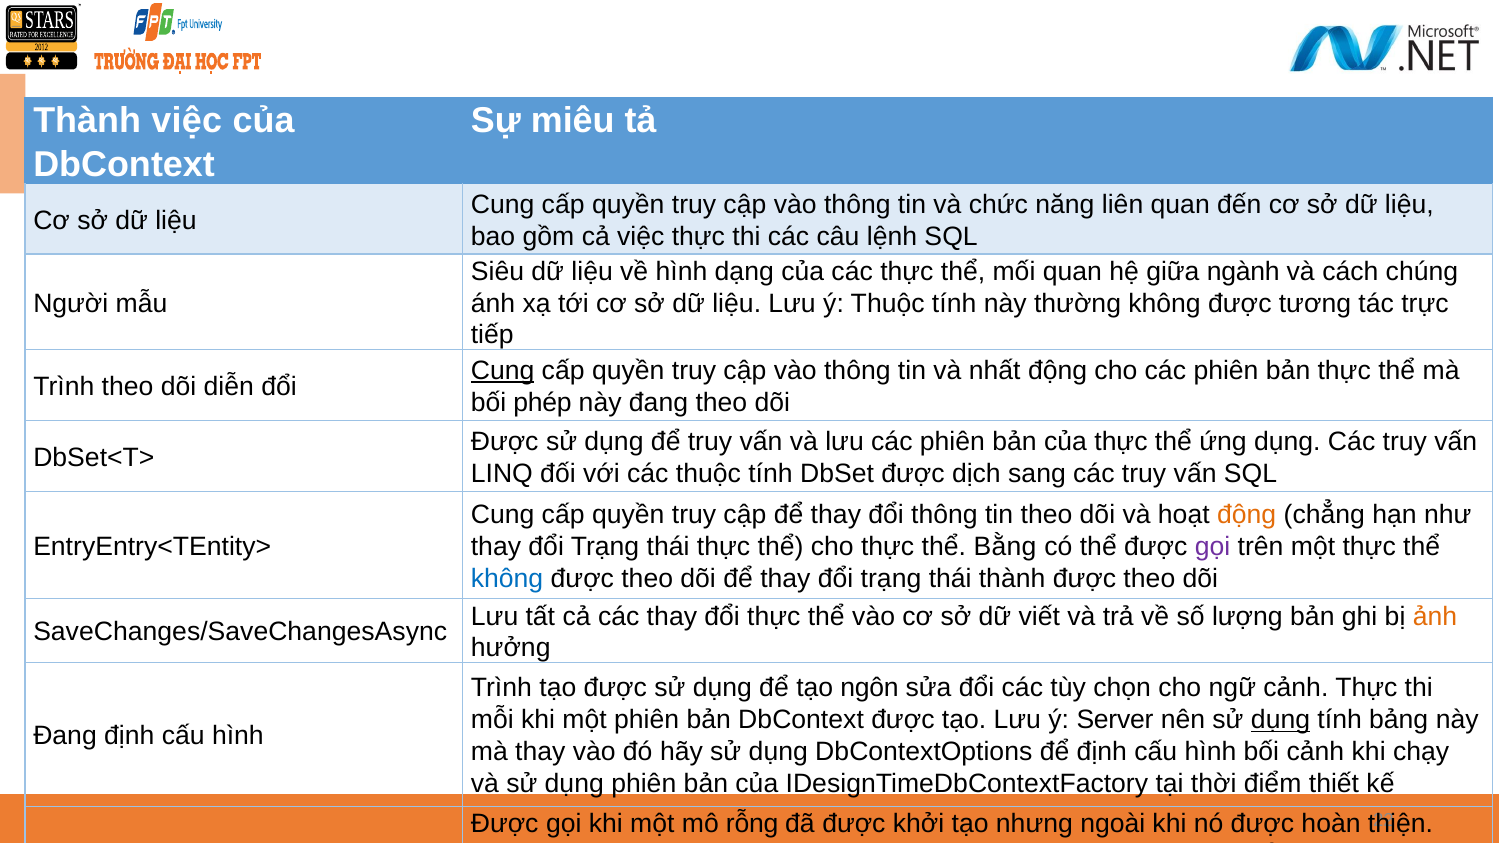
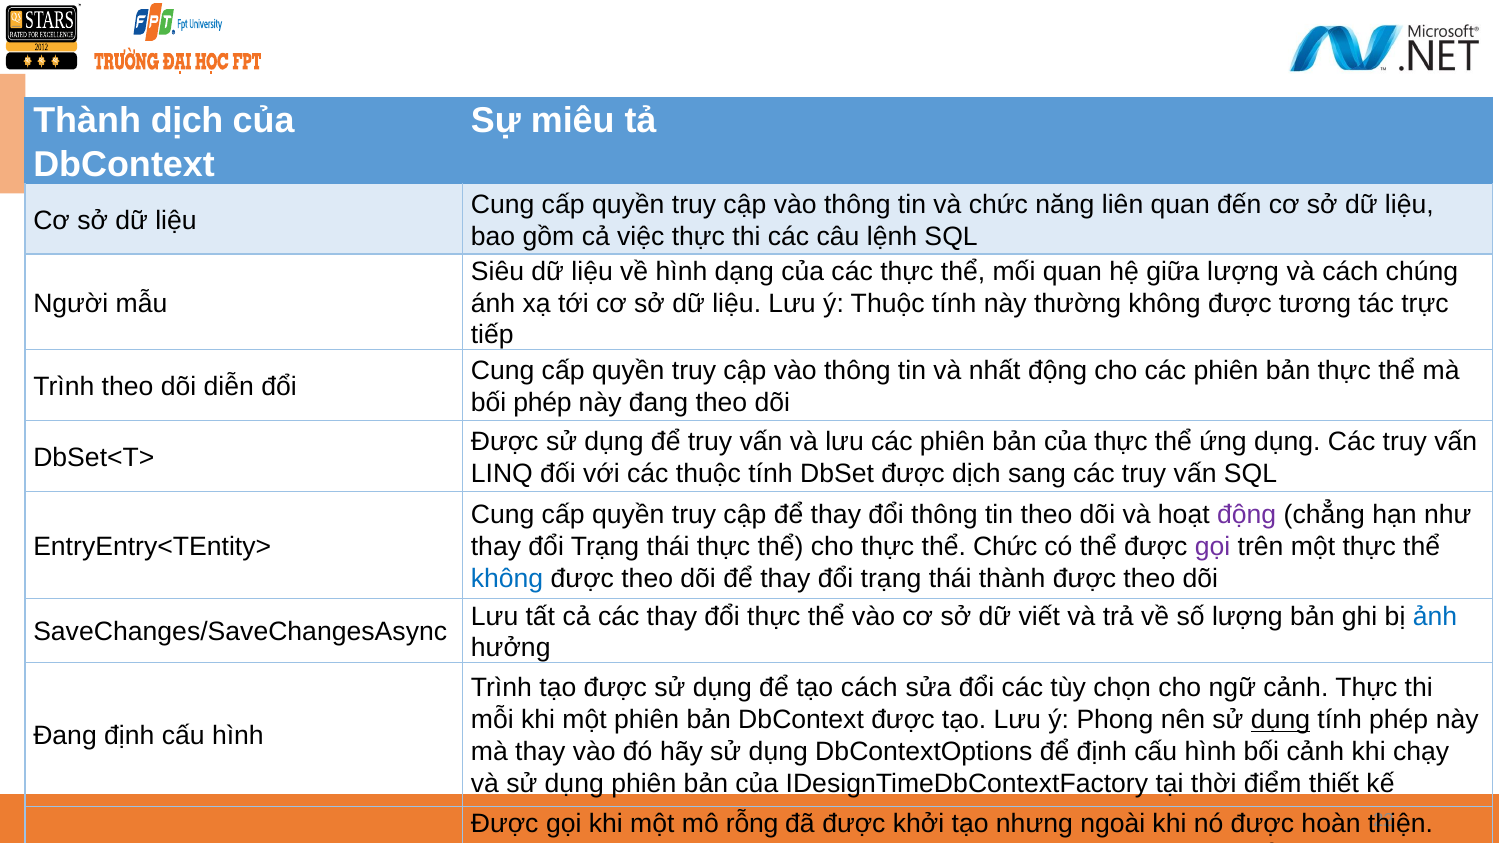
Thành việc: việc -> dịch (187, 121)
giữa ngành: ngành -> lượng (1243, 271)
Cung underline: present -> none (503, 371)
động colour: orange -> purple (1247, 515)
thể Bằng: Bằng -> Chức (1005, 547)
ảnh colour: orange -> blue (1435, 616)
tạo ngôn: ngôn -> cách (869, 688)
Server: Server -> Phong (1115, 720)
tính bảng: bảng -> phép (1399, 720)
